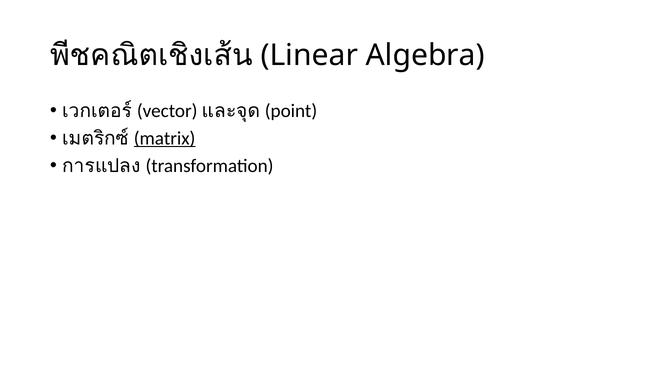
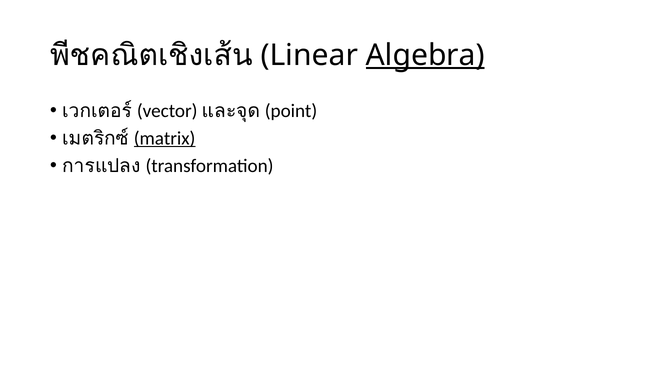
Algebra underline: none -> present (425, 55)
